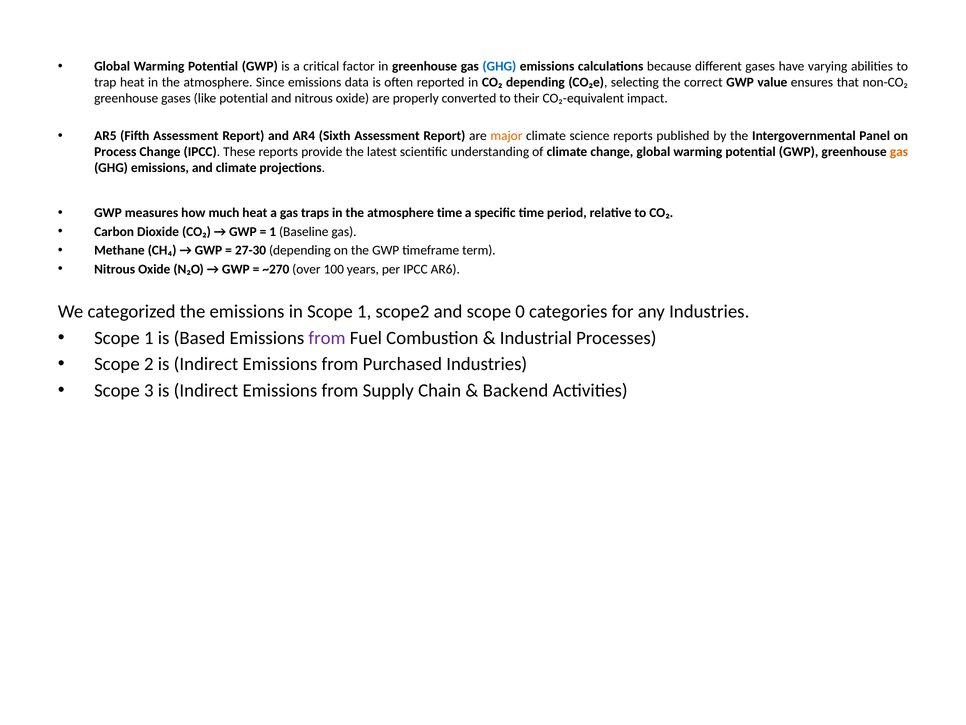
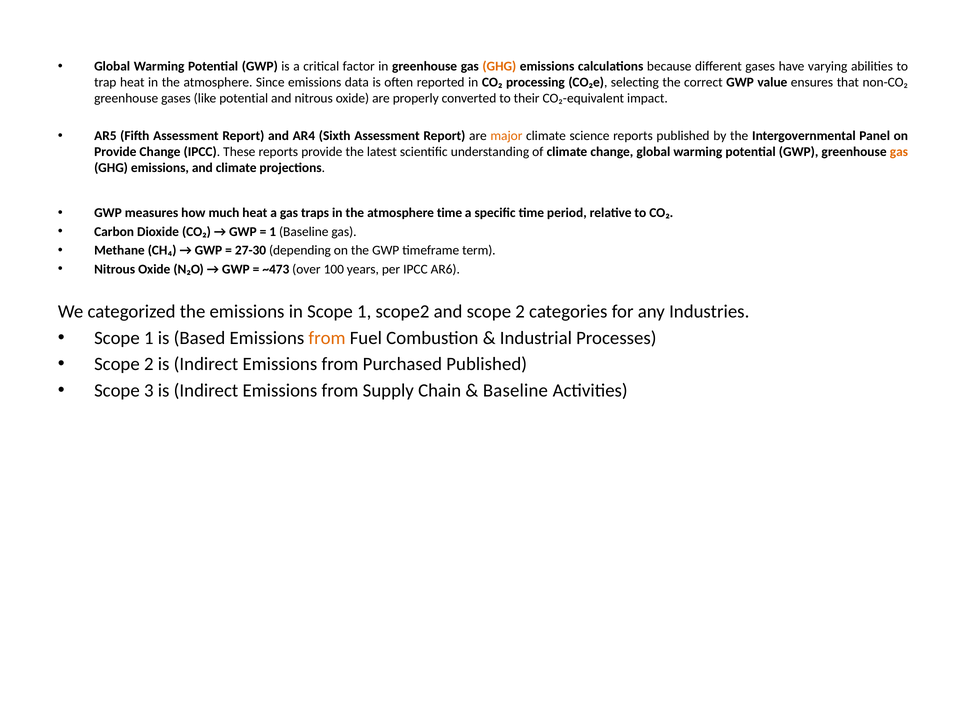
GHG colour: blue -> orange (499, 66)
CO₂ depending: depending -> processing (535, 82)
Process: Process -> Provide (115, 152)
~270: ~270 -> ~473 (276, 269)
and scope 0: 0 -> 2 (520, 311)
from colour: purple -> orange (327, 338)
Purchased Industries: Industries -> Published (487, 364)
Backend: Backend -> Baseline (515, 390)
